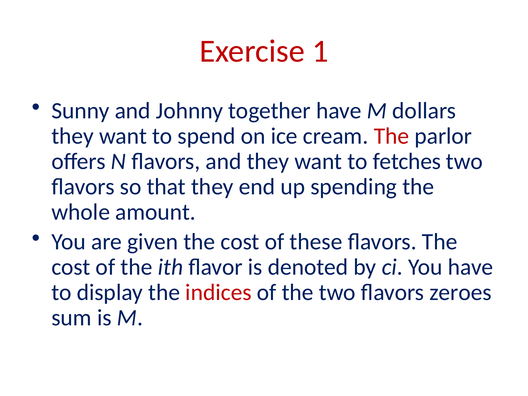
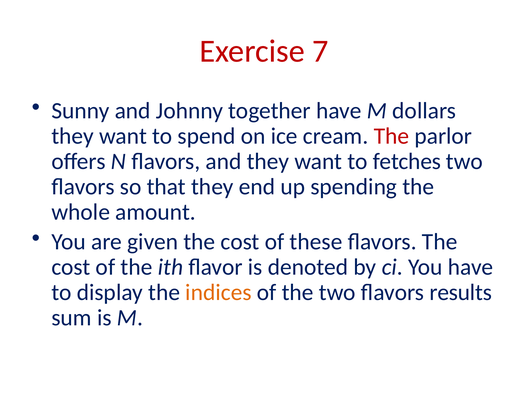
1: 1 -> 7 (320, 51)
indices colour: red -> orange (218, 293)
zeroes: zeroes -> results (461, 293)
